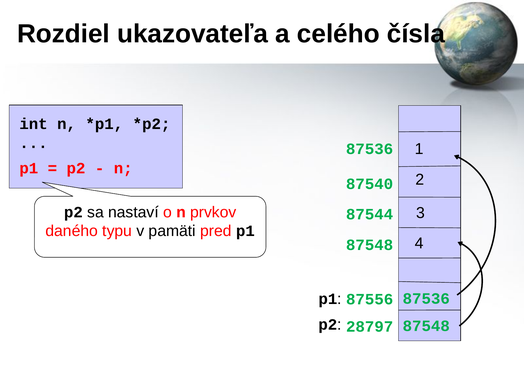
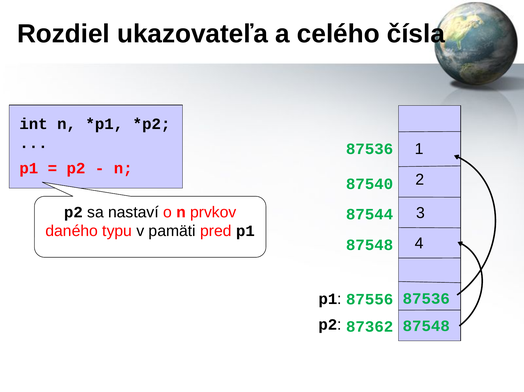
28797: 28797 -> 87362 (370, 327)
